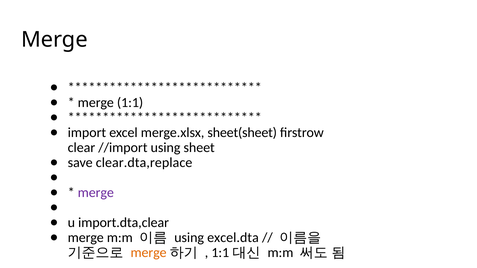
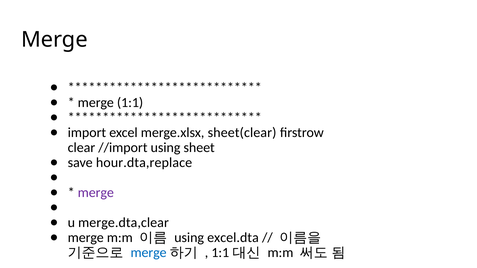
sheet(sheet: sheet(sheet -> sheet(clear (242, 133)
clear.dta,replace: clear.dta,replace -> hour.dta,replace (144, 163)
import.dta,clear: import.dta,clear -> merge.dta,clear (123, 223)
merge colour: orange -> blue (149, 253)
